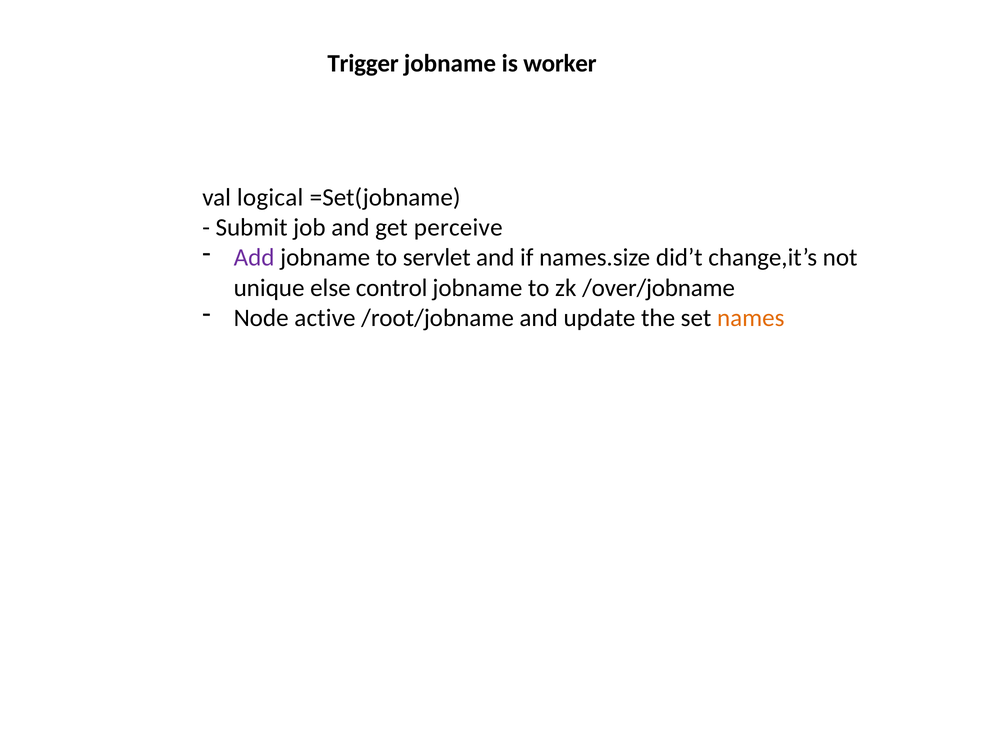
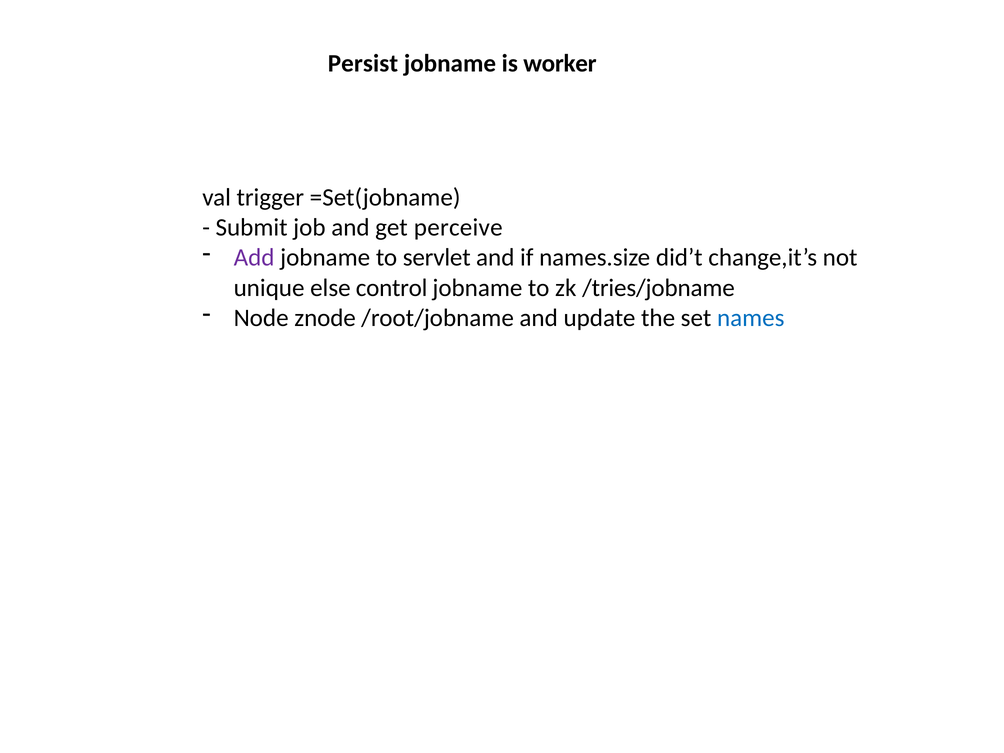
Trigger: Trigger -> Persist (363, 64)
logical: logical -> trigger (270, 197)
/over/jobname: /over/jobname -> /tries/jobname (658, 288)
active: active -> znode (325, 318)
names colour: orange -> blue (751, 318)
